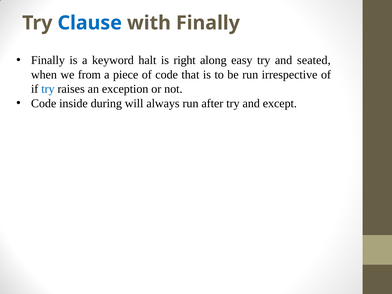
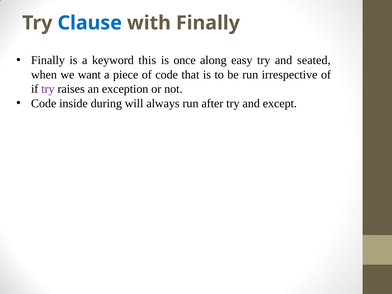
halt: halt -> this (147, 60)
right: right -> once (185, 60)
from: from -> want (89, 75)
try colour: blue -> purple (48, 89)
